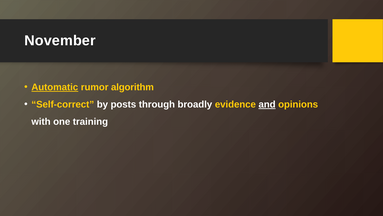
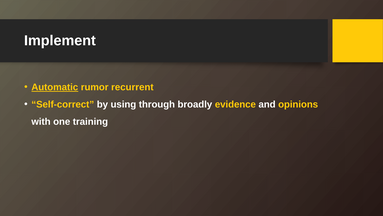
November: November -> Implement (60, 41)
algorithm: algorithm -> recurrent (132, 87)
posts: posts -> using (123, 104)
and underline: present -> none (267, 104)
